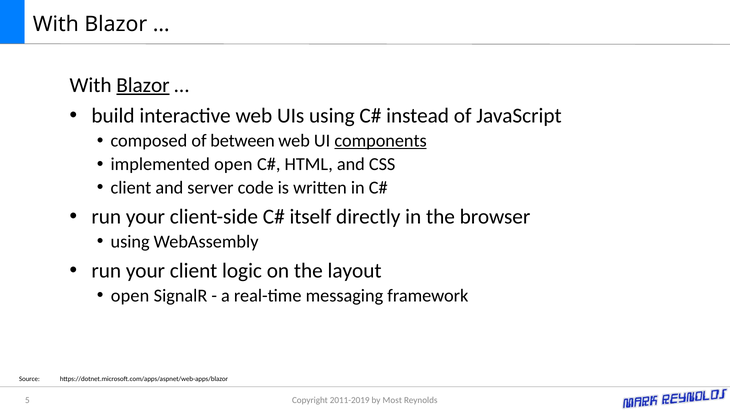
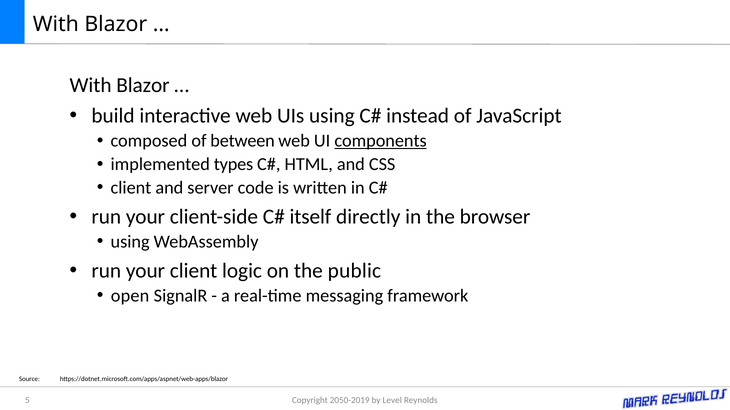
Blazor underline: present -> none (143, 85)
implemented open: open -> types (234, 164)
layout: layout -> public (354, 271)
2011-2019: 2011-2019 -> 2050-2019 (350, 401)
Most: Most -> Level (392, 401)
